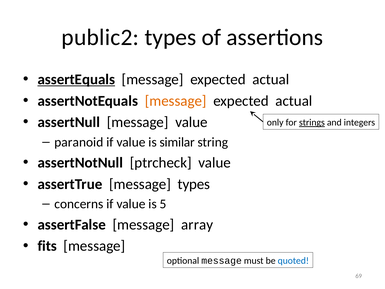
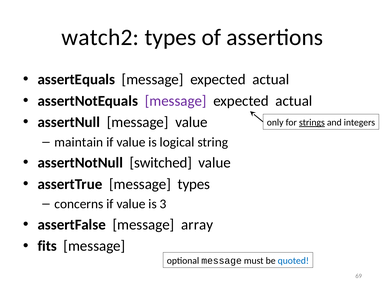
public2: public2 -> watch2 (100, 37)
assertEquals underline: present -> none (76, 79)
message colour: orange -> purple (176, 101)
paranoid: paranoid -> maintain (79, 142)
similar: similar -> logical (177, 142)
ptrcheck: ptrcheck -> switched (161, 163)
5: 5 -> 3 (163, 204)
